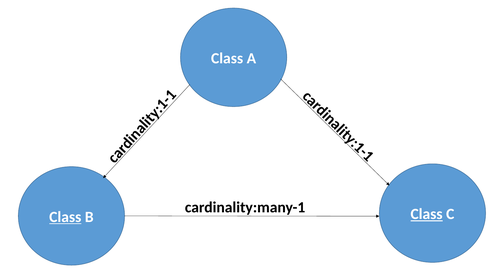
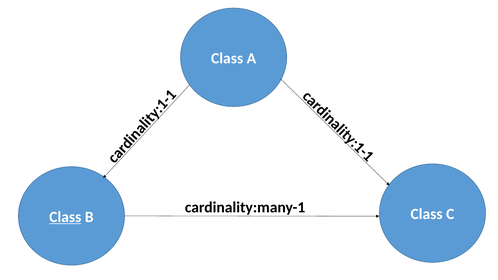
Class underline: present -> none (427, 214)
